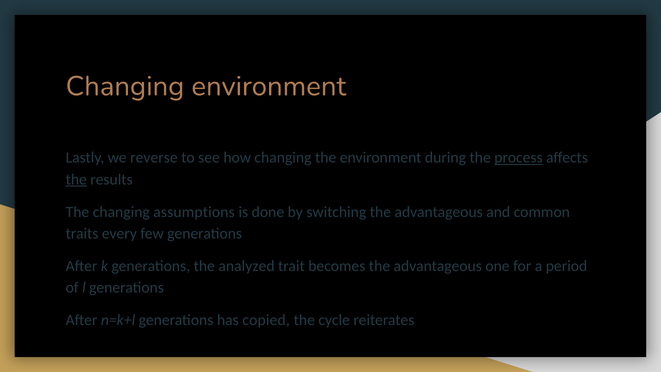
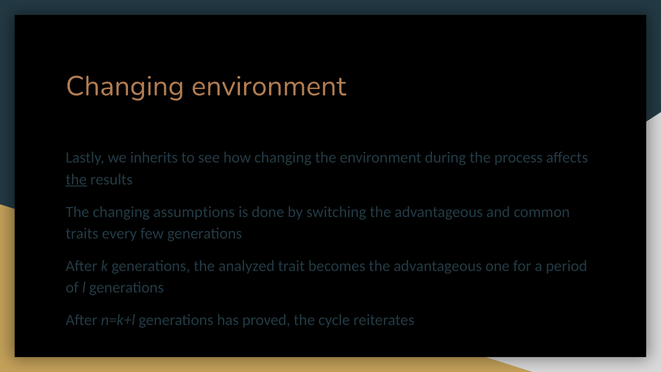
reverse: reverse -> inherits (154, 158)
process underline: present -> none (518, 158)
copied: copied -> proved (266, 320)
